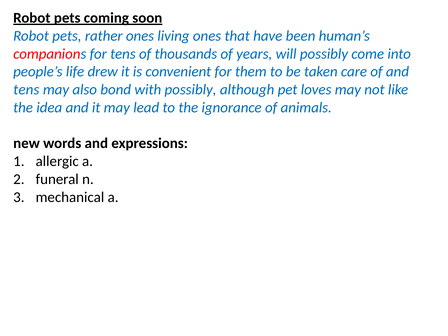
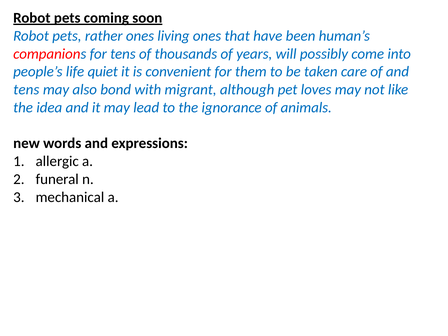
drew: drew -> quiet (103, 72)
with possibly: possibly -> migrant (191, 90)
